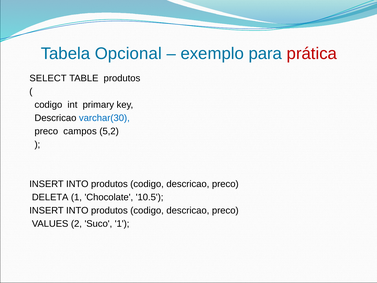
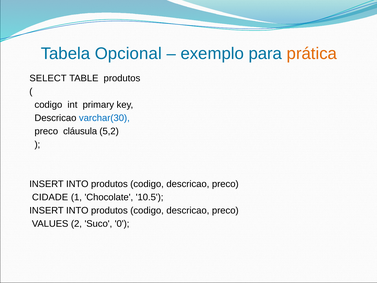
prática colour: red -> orange (312, 54)
campos: campos -> cláusula (80, 131)
DELETA: DELETA -> CIDADE (50, 197)
Suco 1: 1 -> 0 (122, 223)
